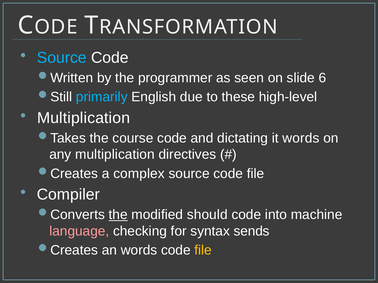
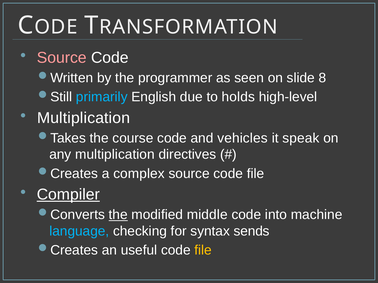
Source colour: light blue -> pink (62, 58)
6: 6 -> 8 (322, 78)
these: these -> holds (238, 97)
dictating: dictating -> vehicles (243, 138)
it words: words -> speak (301, 138)
Compiler underline: none -> present (68, 195)
should: should -> middle (207, 215)
language colour: pink -> light blue (79, 231)
an words: words -> useful (139, 251)
